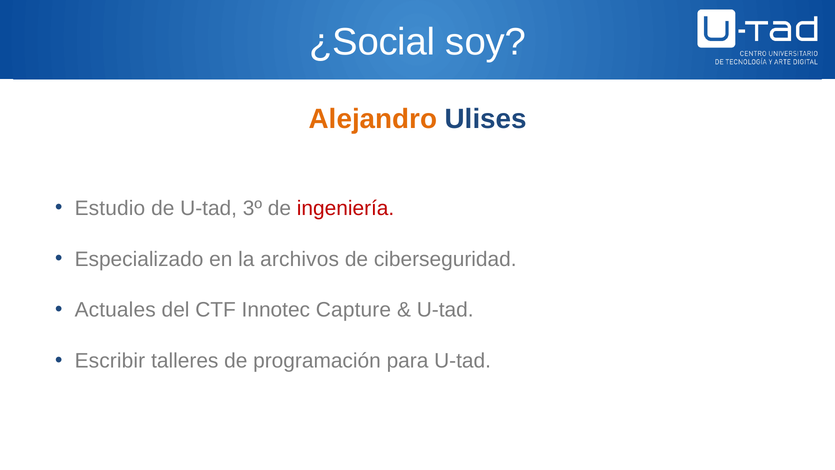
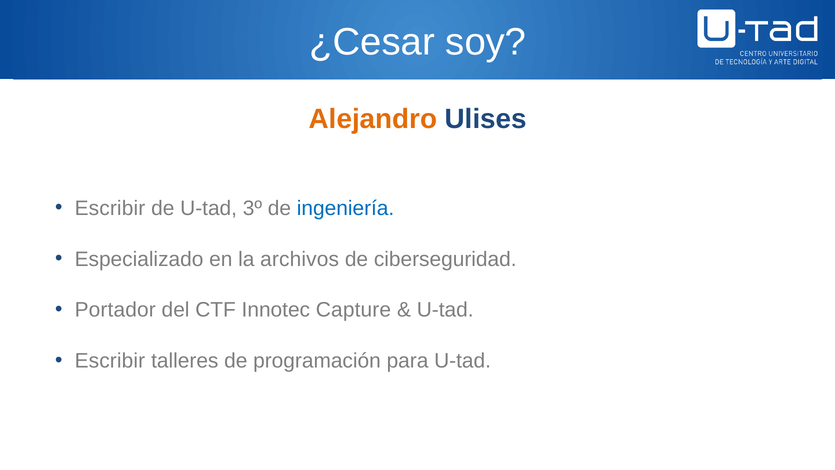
¿Social: ¿Social -> ¿Cesar (372, 42)
Estudio: Estudio -> Escribir (110, 208)
ingeniería colour: red -> blue (346, 208)
Actuales: Actuales -> Portador (115, 310)
